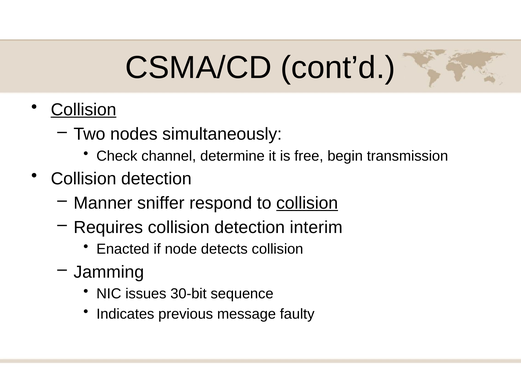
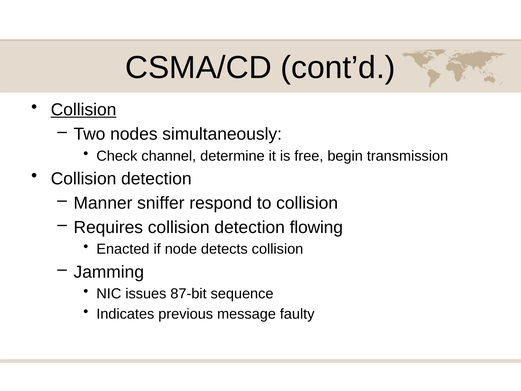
collision underline: present -> none (307, 203)
interim: interim -> flowing (316, 227)
30-bit: 30-bit -> 87-bit (189, 294)
